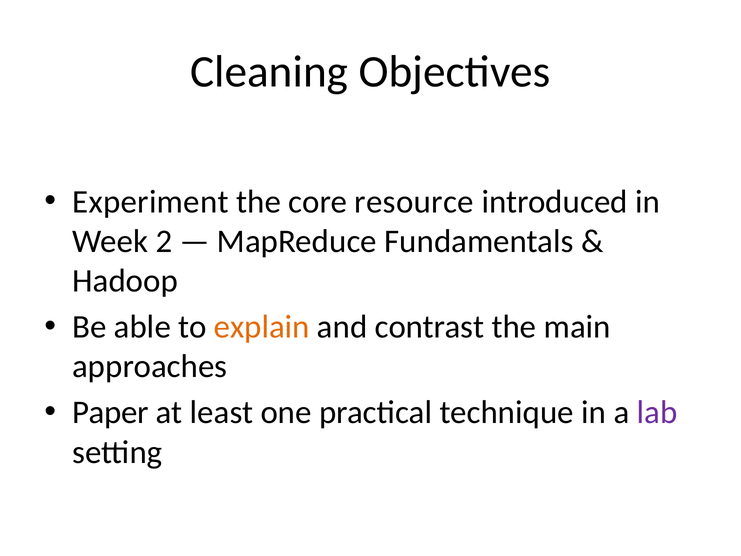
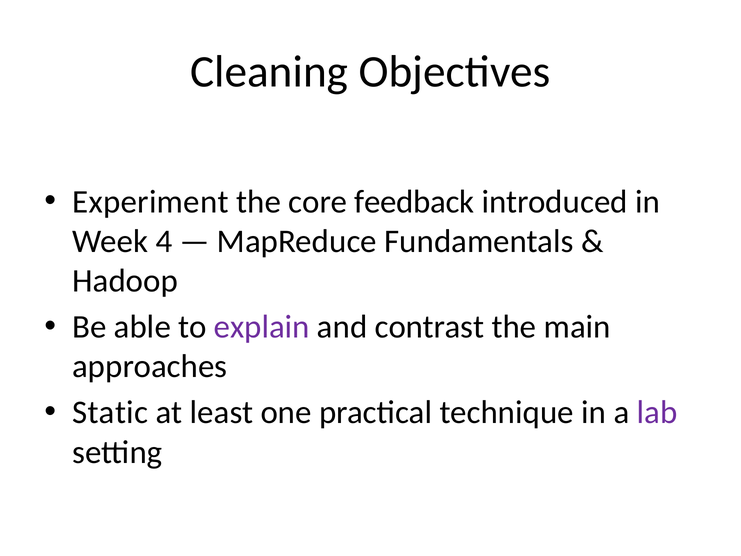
resource: resource -> feedback (414, 202)
2: 2 -> 4 (164, 241)
explain colour: orange -> purple (262, 327)
Paper: Paper -> Static (110, 412)
